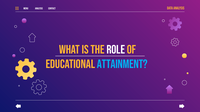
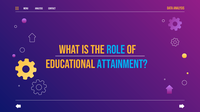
role colour: white -> light blue (116, 50)
